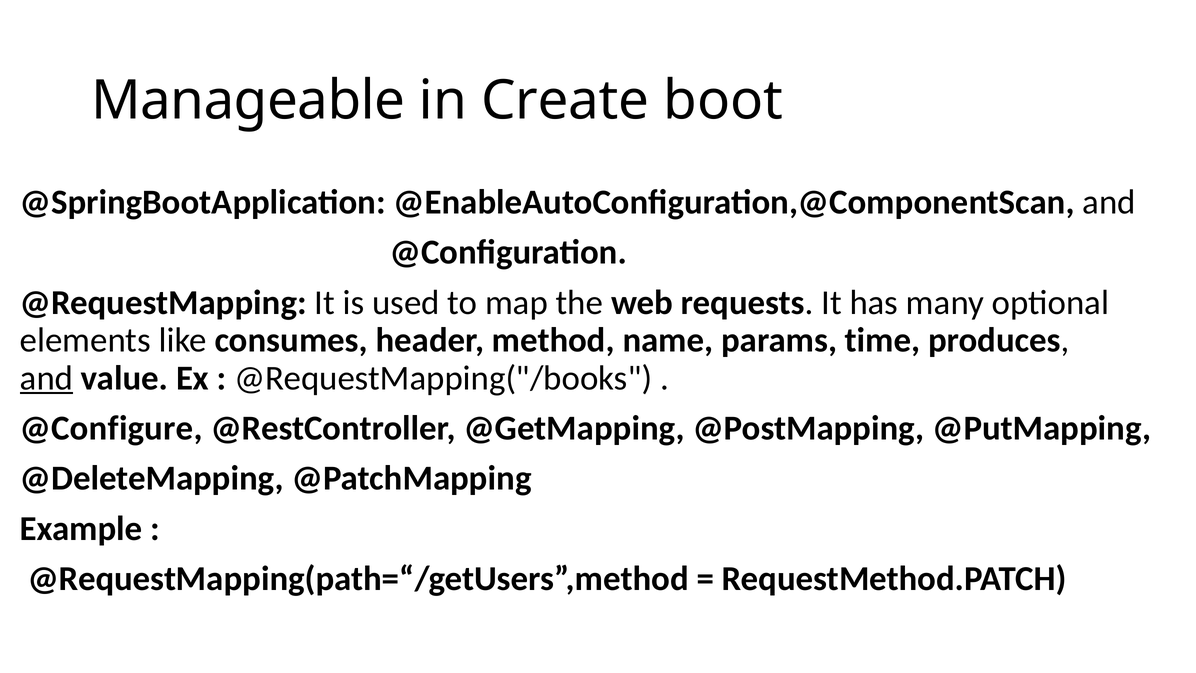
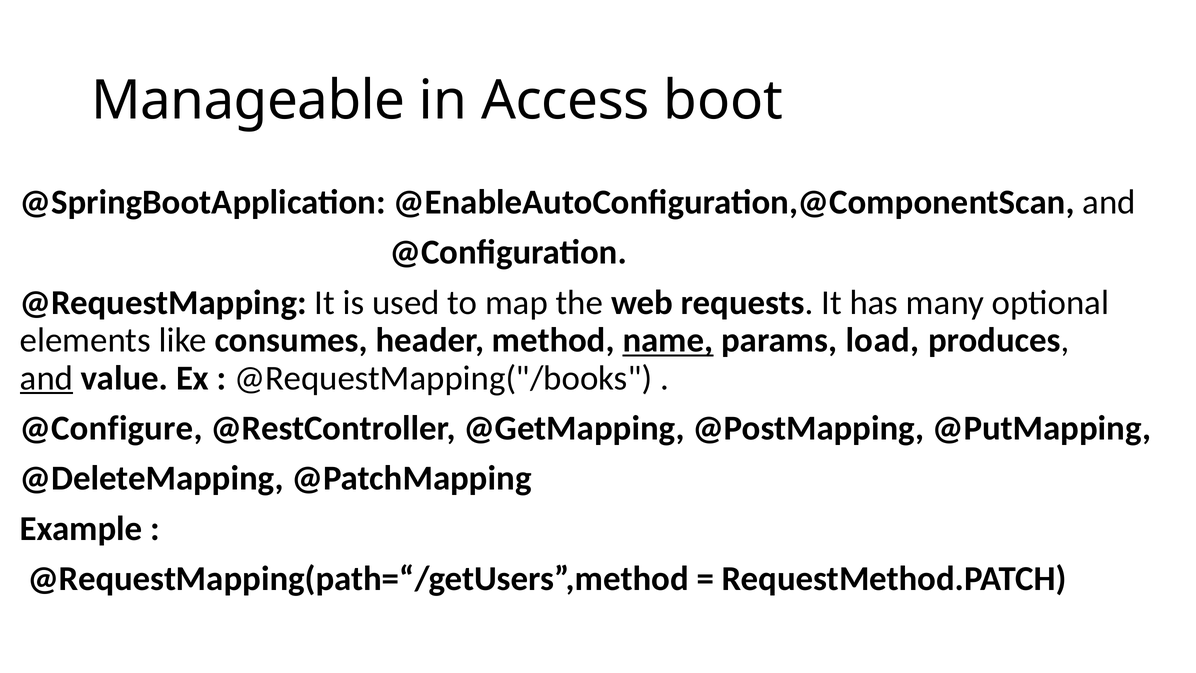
Create: Create -> Access (565, 100)
name underline: none -> present (668, 340)
time: time -> load (882, 340)
